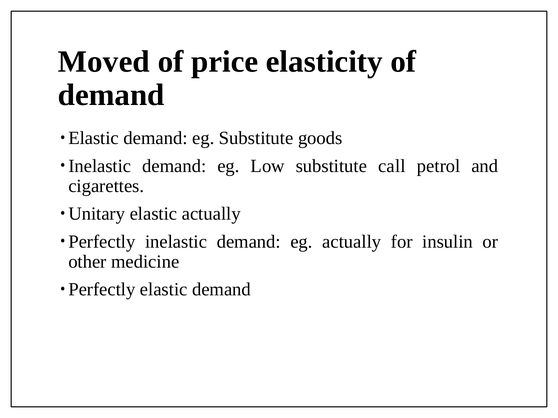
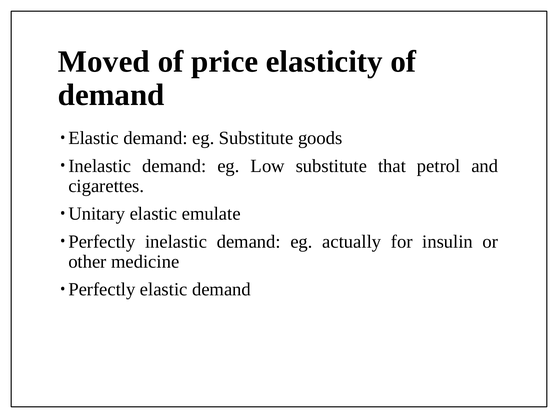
call: call -> that (392, 166)
elastic actually: actually -> emulate (211, 214)
